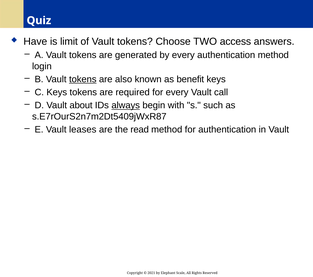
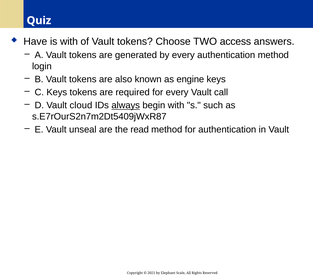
is limit: limit -> with (69, 42)
tokens underline: present -> none (83, 79)
benefit: benefit -> engine (190, 79)
about: about -> cloud (81, 105)
leases: leases -> unseal (83, 130)
